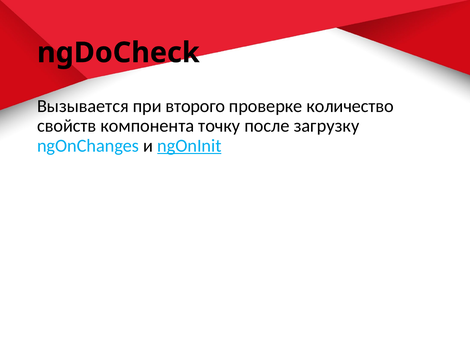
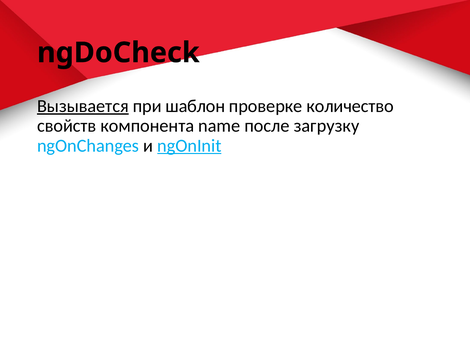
Вызывается underline: none -> present (83, 106)
второго: второго -> шаблон (195, 106)
точку: точку -> name (219, 126)
